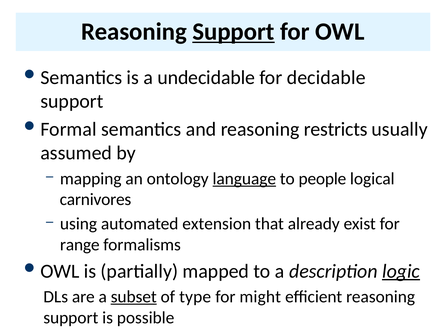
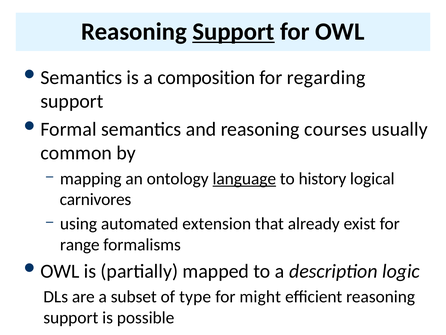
undecidable: undecidable -> composition (206, 77)
decidable: decidable -> regarding (326, 77)
restricts: restricts -> courses (335, 129)
assumed: assumed -> common (76, 153)
people: people -> history (322, 178)
logic underline: present -> none (401, 271)
subset underline: present -> none (134, 296)
